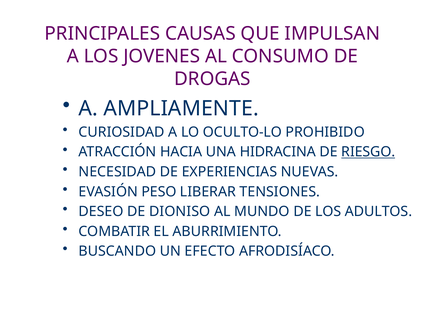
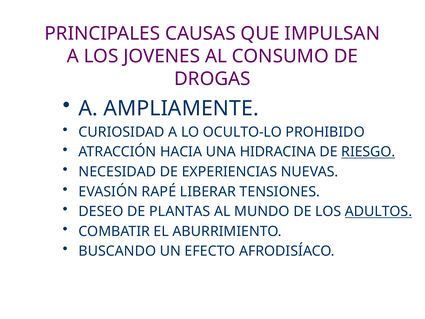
PESO: PESO -> RAPÉ (159, 192)
DIONISO: DIONISO -> PLANTAS (180, 211)
ADULTOS underline: none -> present (379, 211)
